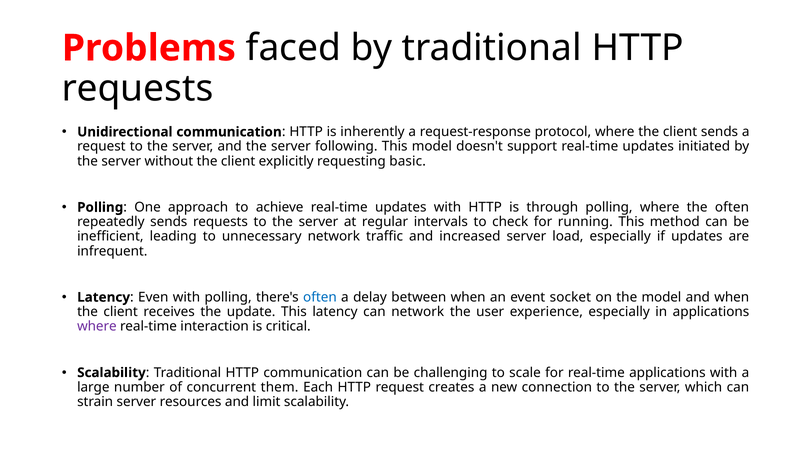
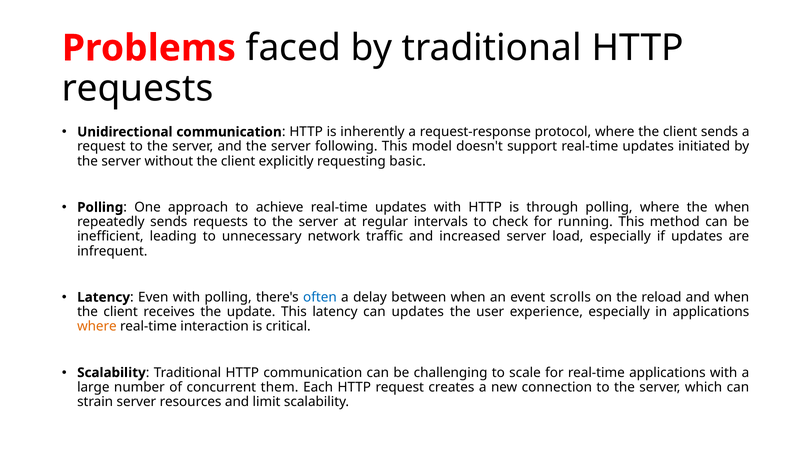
the often: often -> when (732, 207)
socket: socket -> scrolls (570, 297)
the model: model -> reload (661, 297)
can network: network -> updates (418, 312)
where colour: purple -> orange (97, 326)
